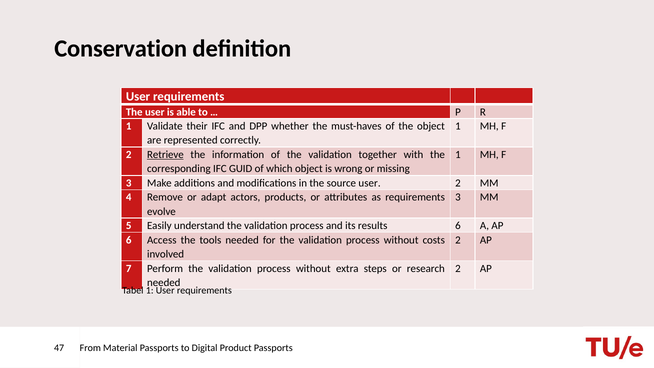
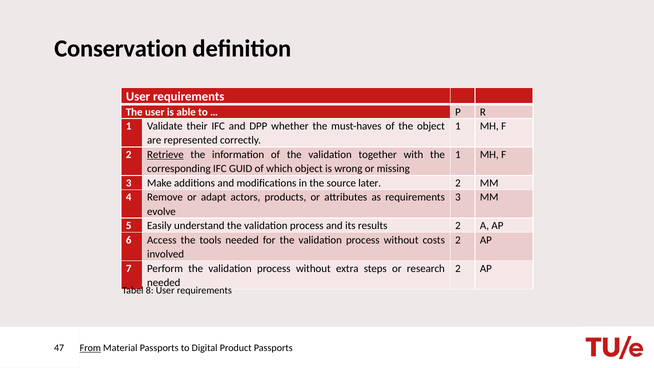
source user: user -> later (370, 183)
results 6: 6 -> 2 (458, 226)
Tabel 1: 1 -> 8 (150, 290)
From underline: none -> present (90, 348)
